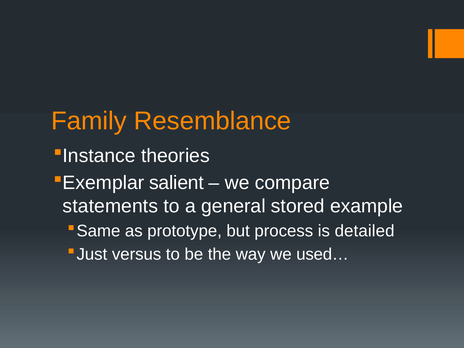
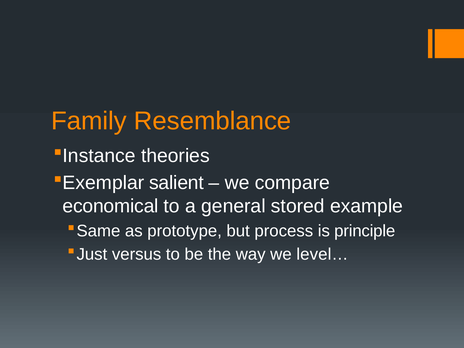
statements: statements -> economical (111, 206)
detailed: detailed -> principle (365, 231)
used…: used… -> level… (322, 254)
